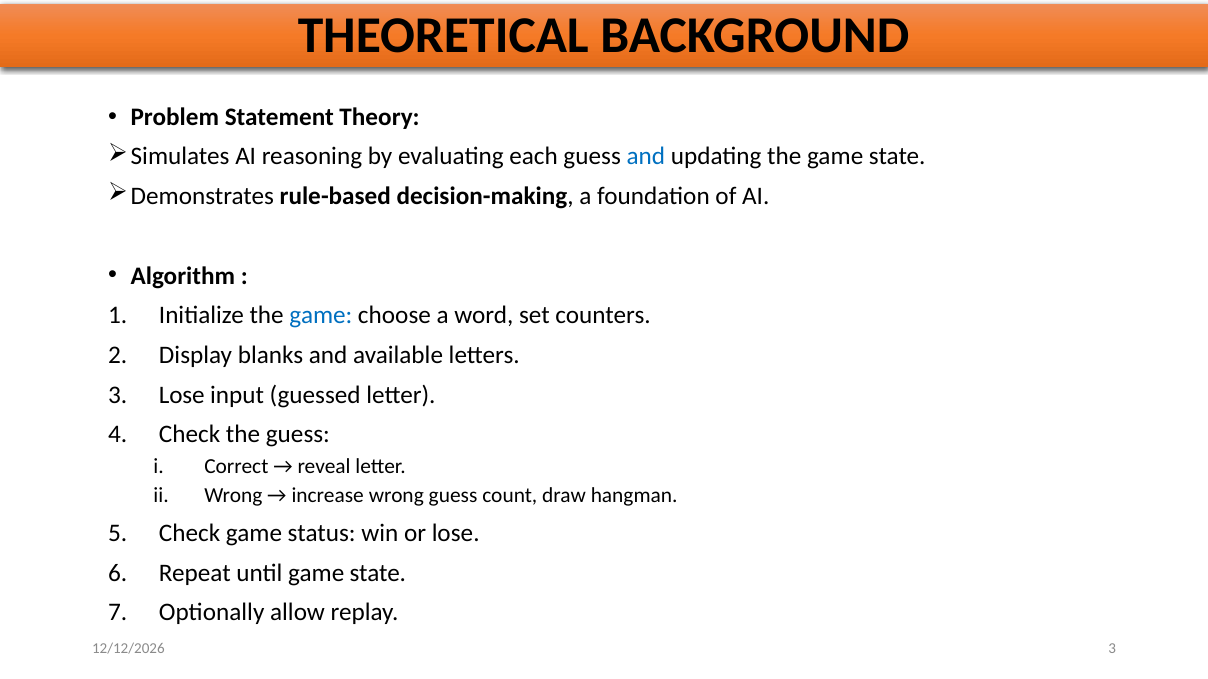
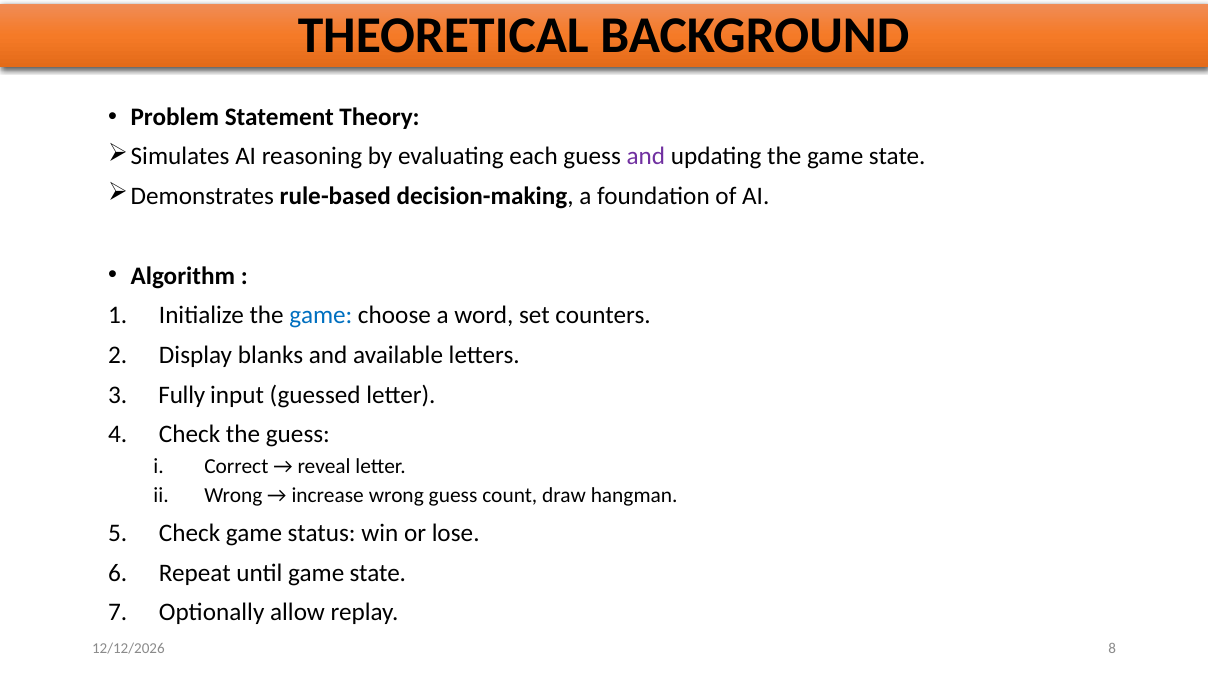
and colour: blue -> purple (646, 157)
Lose: Lose -> Fully (182, 395)
3: 3 -> 8 (1112, 649)
